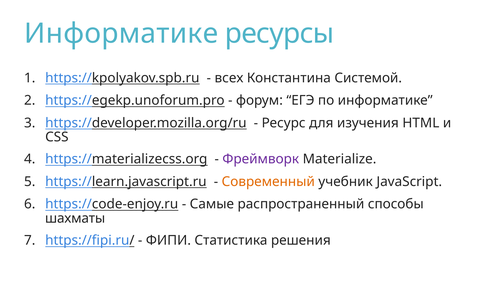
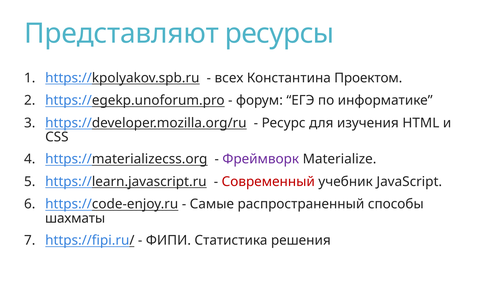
Информатике: Информатике -> Представляют (122, 34)
Системой: Системой -> Проектом (368, 78)
Современный colour: orange -> red (268, 182)
